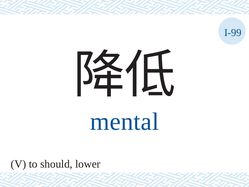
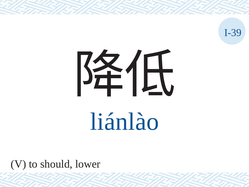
I-99: I-99 -> I-39 (233, 33)
mental: mental -> liánlào (124, 122)
